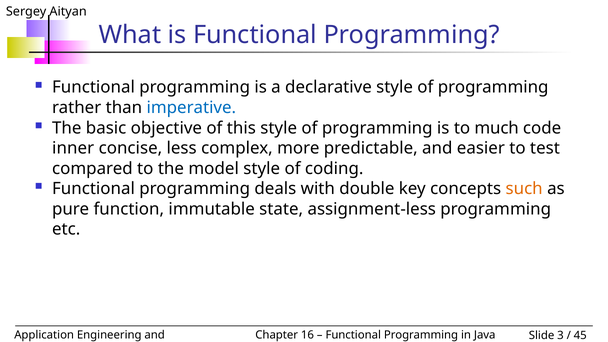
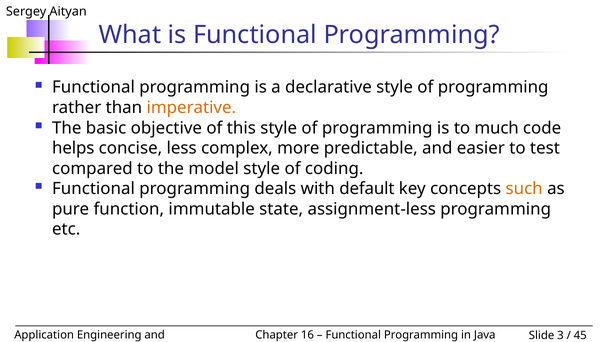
imperative colour: blue -> orange (191, 108)
inner: inner -> helps (73, 148)
double: double -> default (367, 189)
